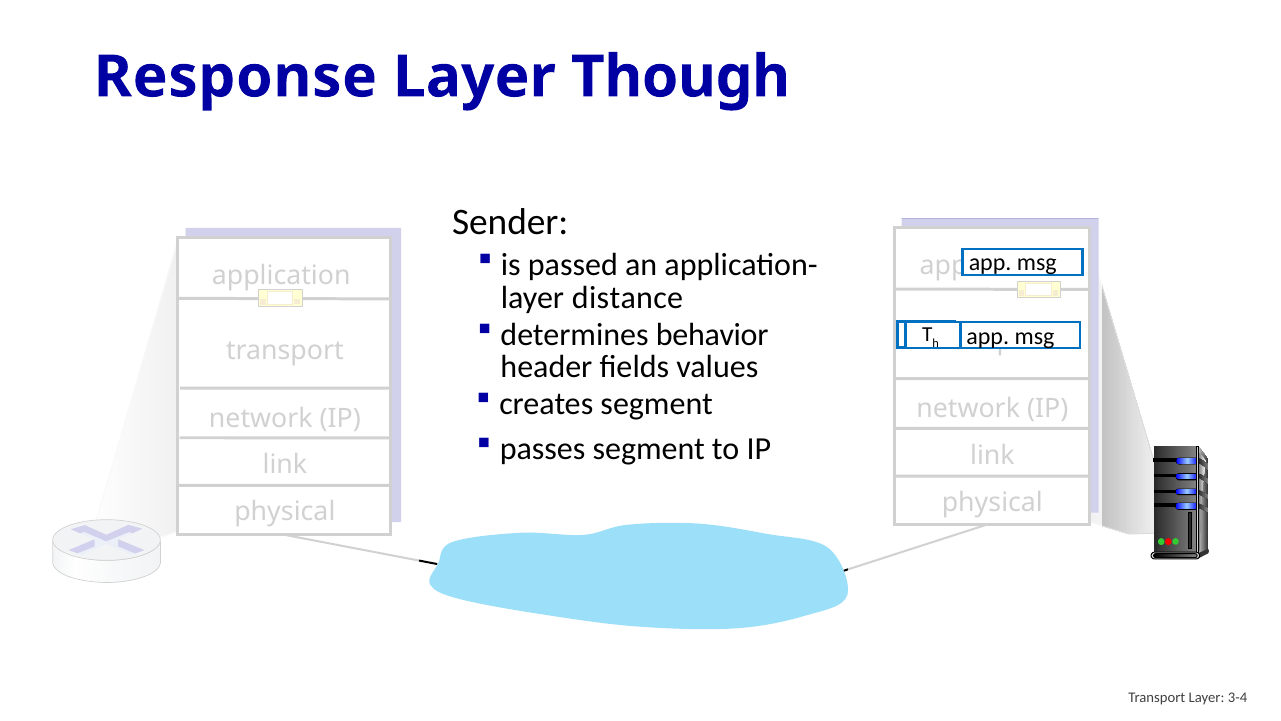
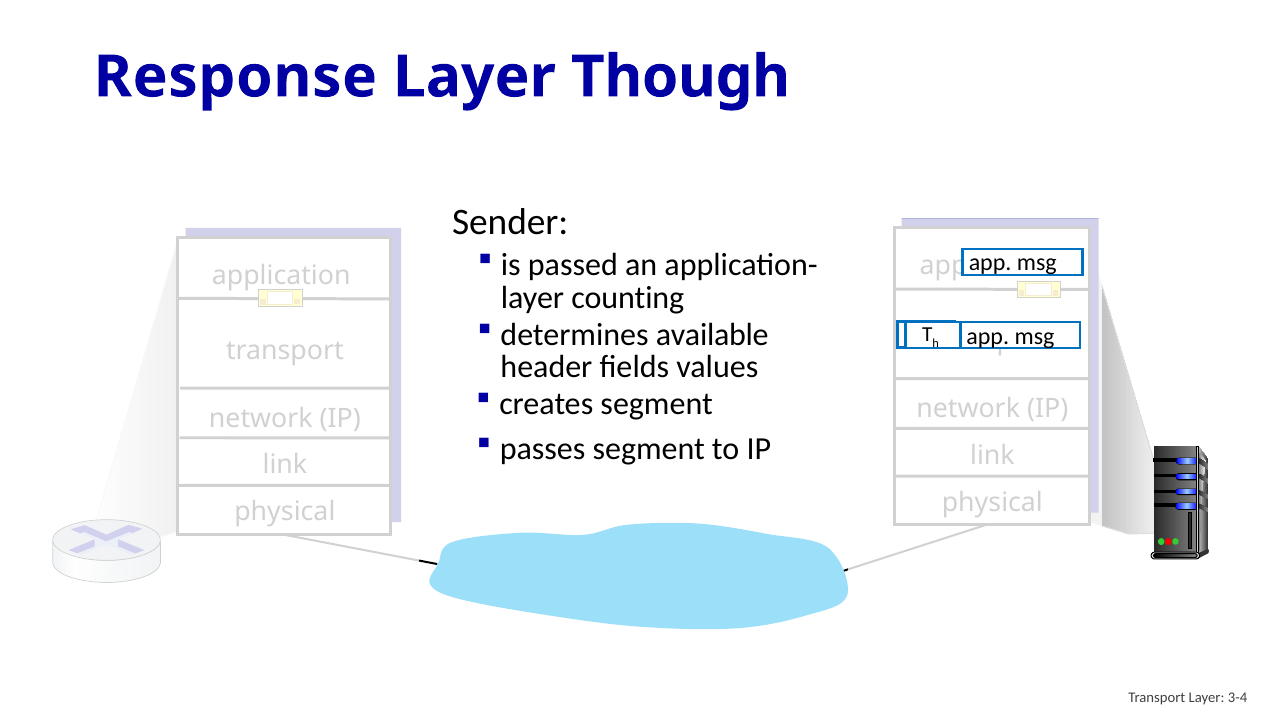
distance: distance -> counting (628, 297)
behavior: behavior -> available (712, 335)
